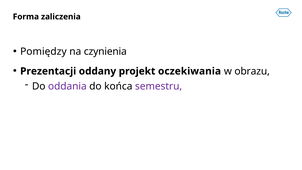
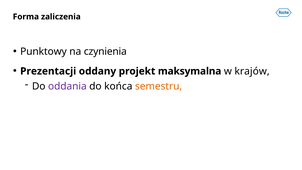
Pomiędzy: Pomiędzy -> Punktowy (43, 51)
oczekiwania: oczekiwania -> maksymalna (190, 71)
obrazu: obrazu -> krajów (252, 71)
semestru colour: purple -> orange (159, 86)
